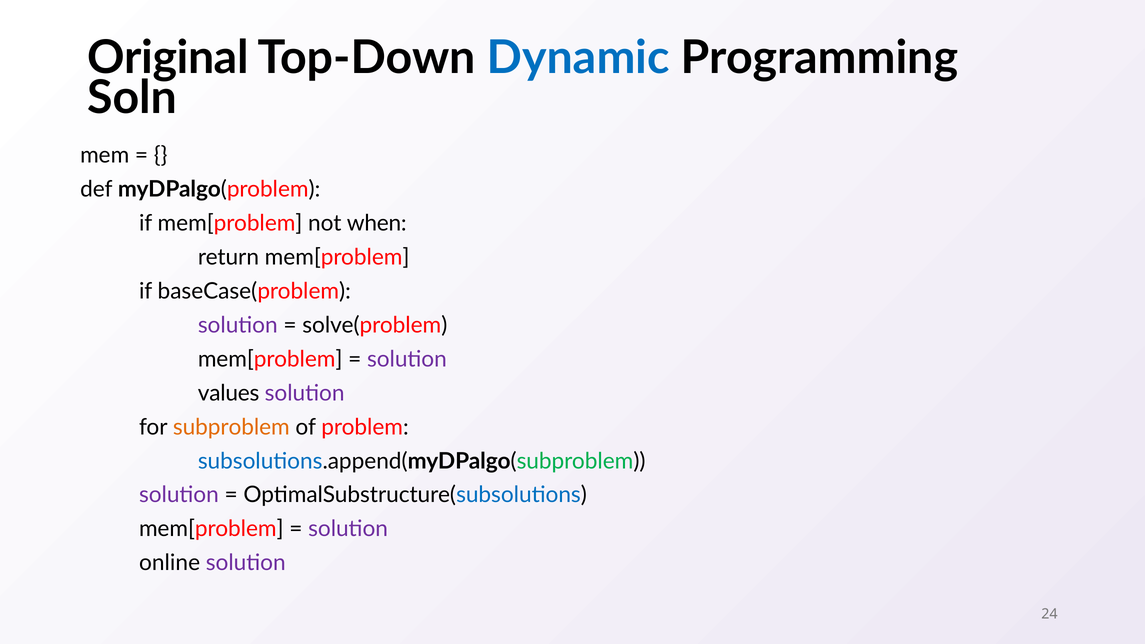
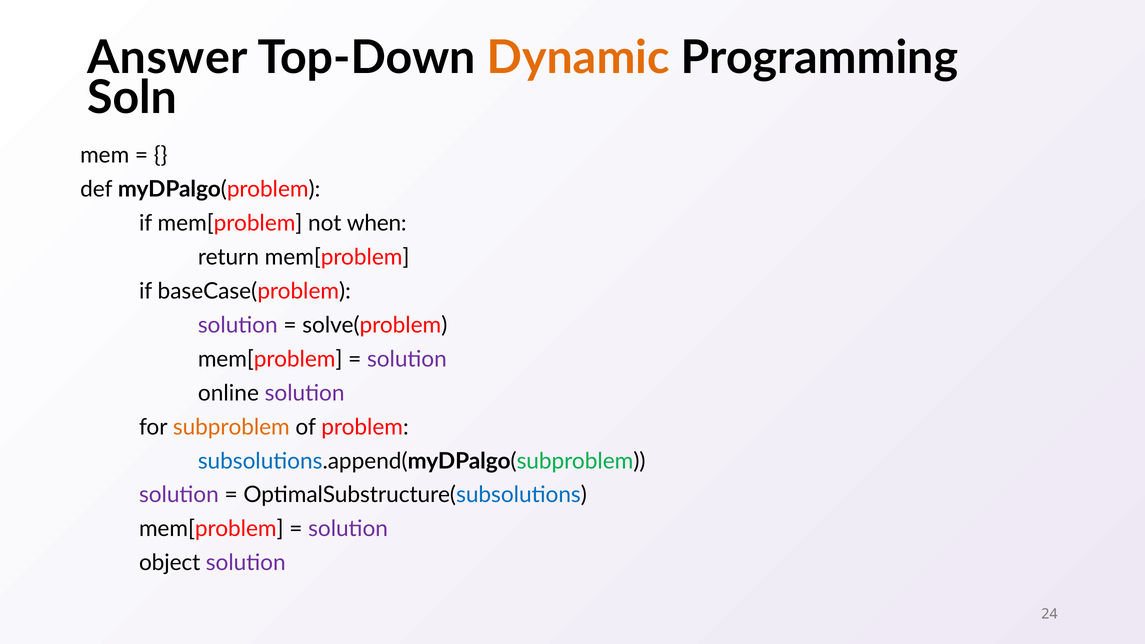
Original: Original -> Answer (168, 58)
Dynamic colour: blue -> orange (578, 58)
values: values -> online (228, 393)
online: online -> object (170, 563)
